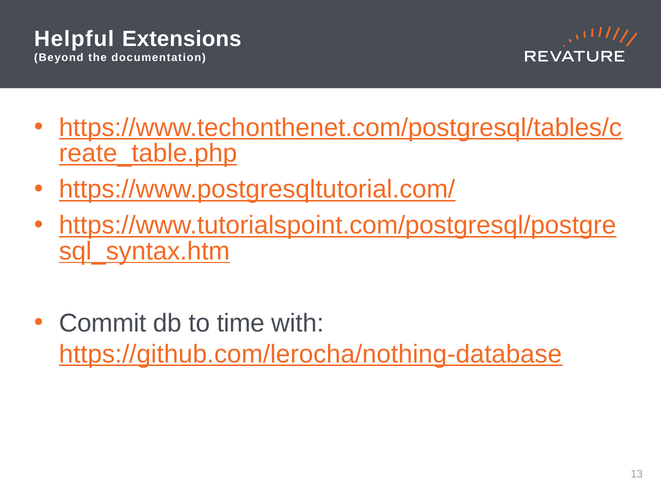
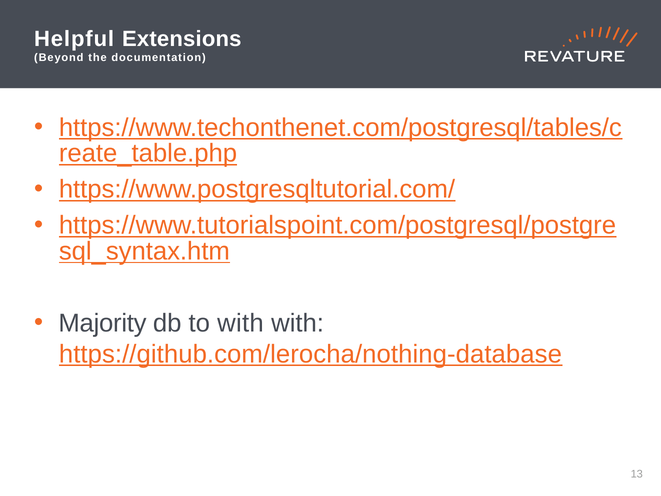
Commit: Commit -> Majority (103, 323)
to time: time -> with (240, 323)
